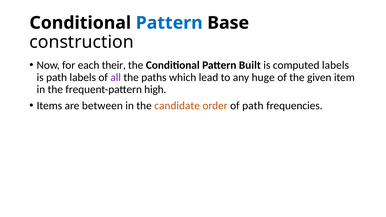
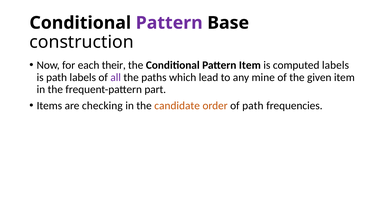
Pattern colour: blue -> purple (169, 23)
Pattern Built: Built -> Item (250, 65)
huge: huge -> mine (263, 77)
high: high -> part (155, 90)
between: between -> checking (102, 106)
